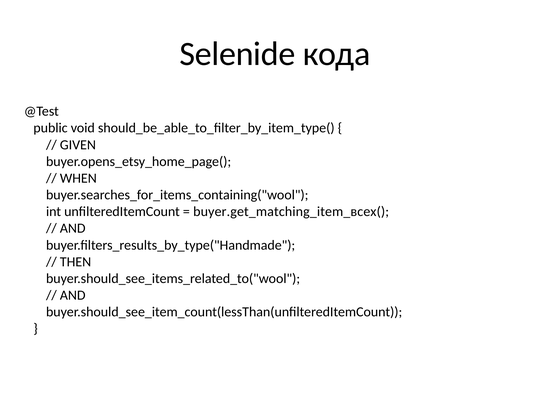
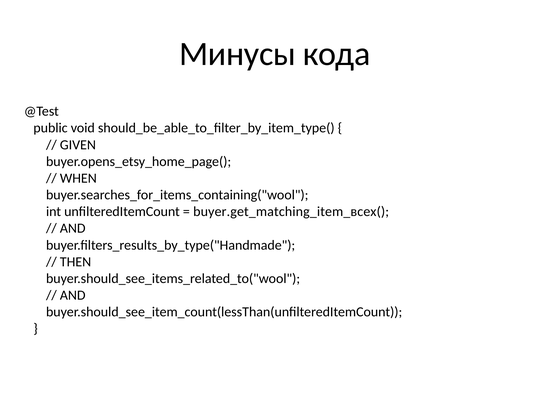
Selenide: Selenide -> Минусы (237, 54)
